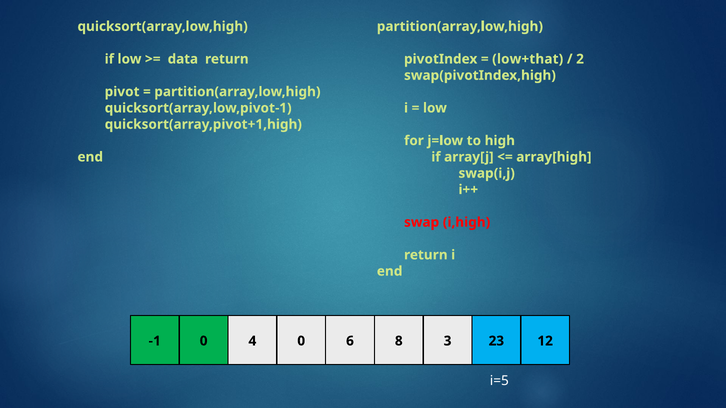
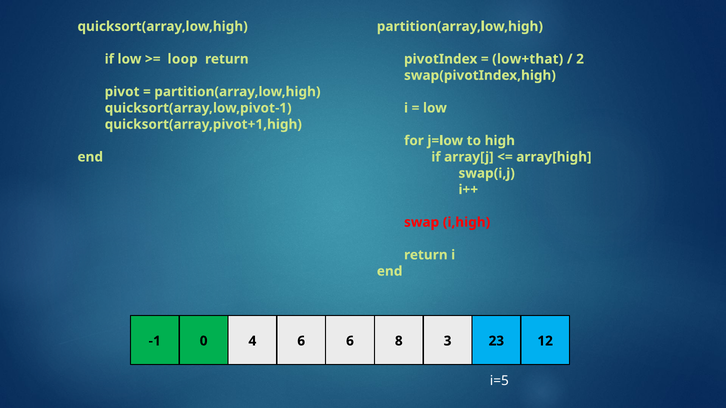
data: data -> loop (183, 59)
4 0: 0 -> 6 (301, 341)
